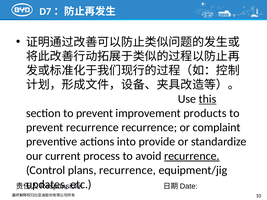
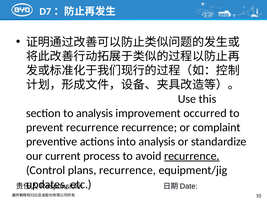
this underline: present -> none (208, 99)
section to prevent: prevent -> analysis (95, 113)
products: products -> occurred (205, 113)
into provide: provide -> analysis (157, 142)
